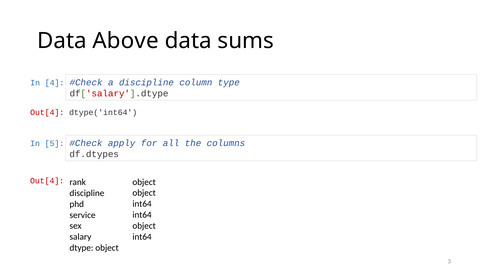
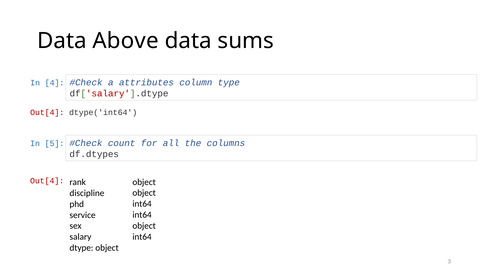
a discipline: discipline -> attributes (146, 83)
apply: apply -> count (122, 143)
